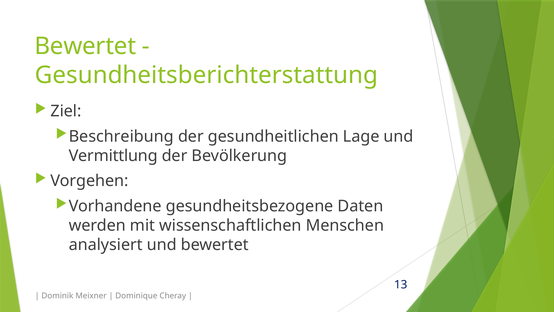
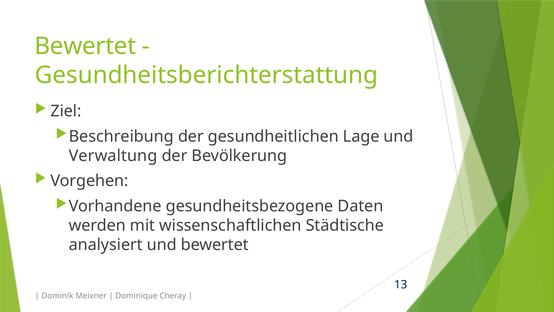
Vermittlung: Vermittlung -> Verwaltung (113, 156)
Menschen: Menschen -> Städtische (345, 225)
